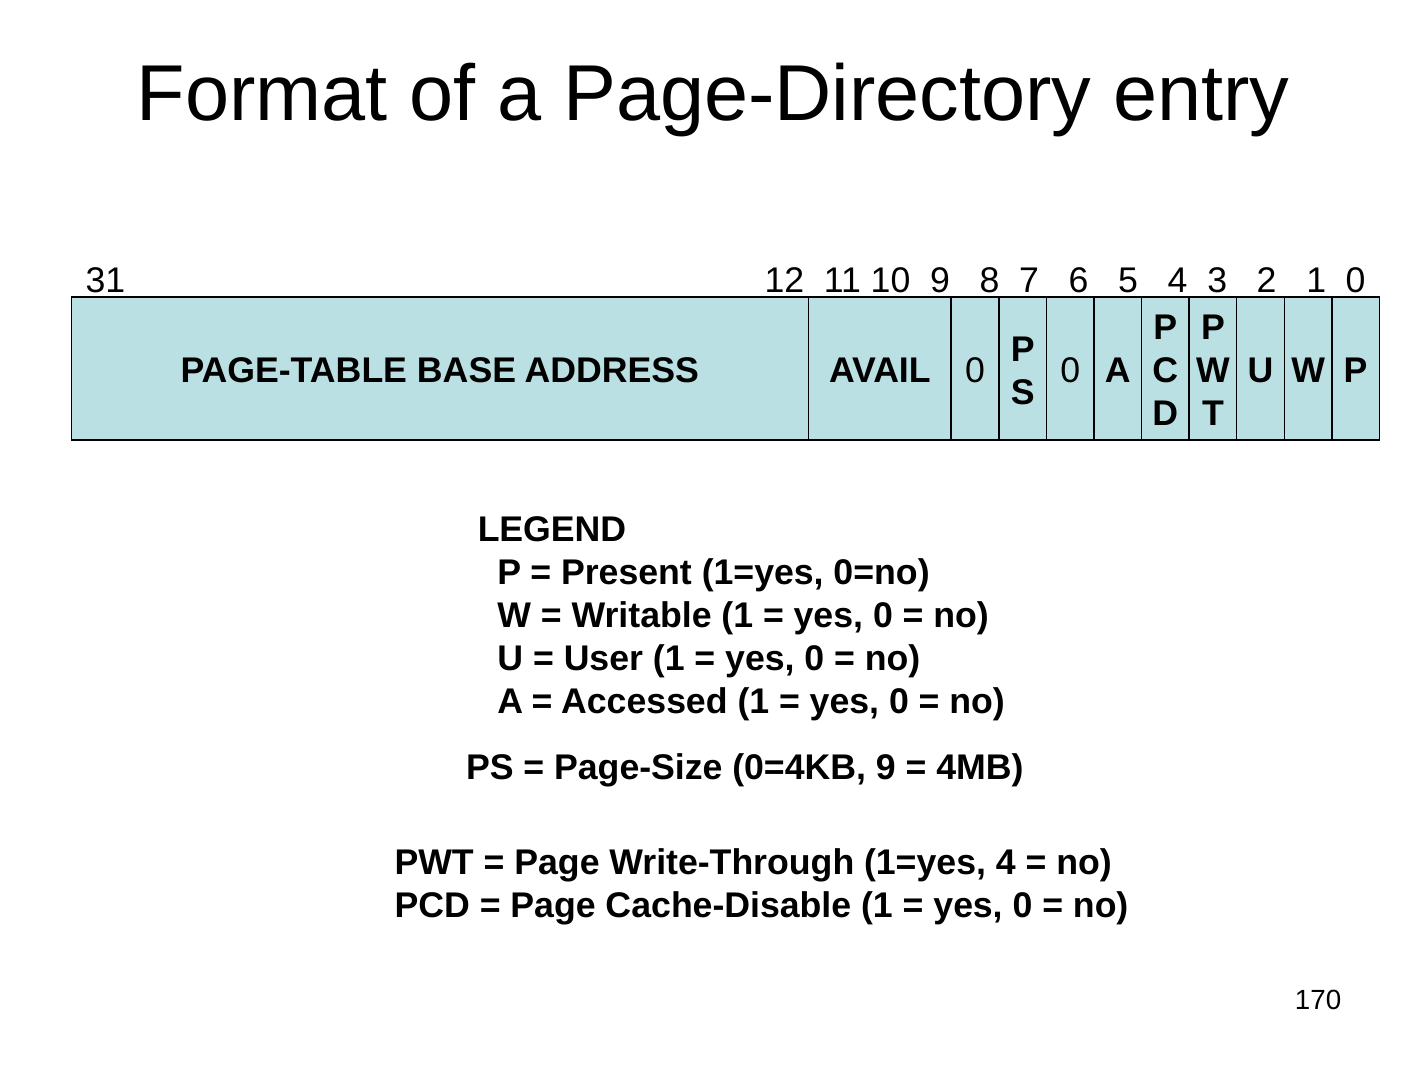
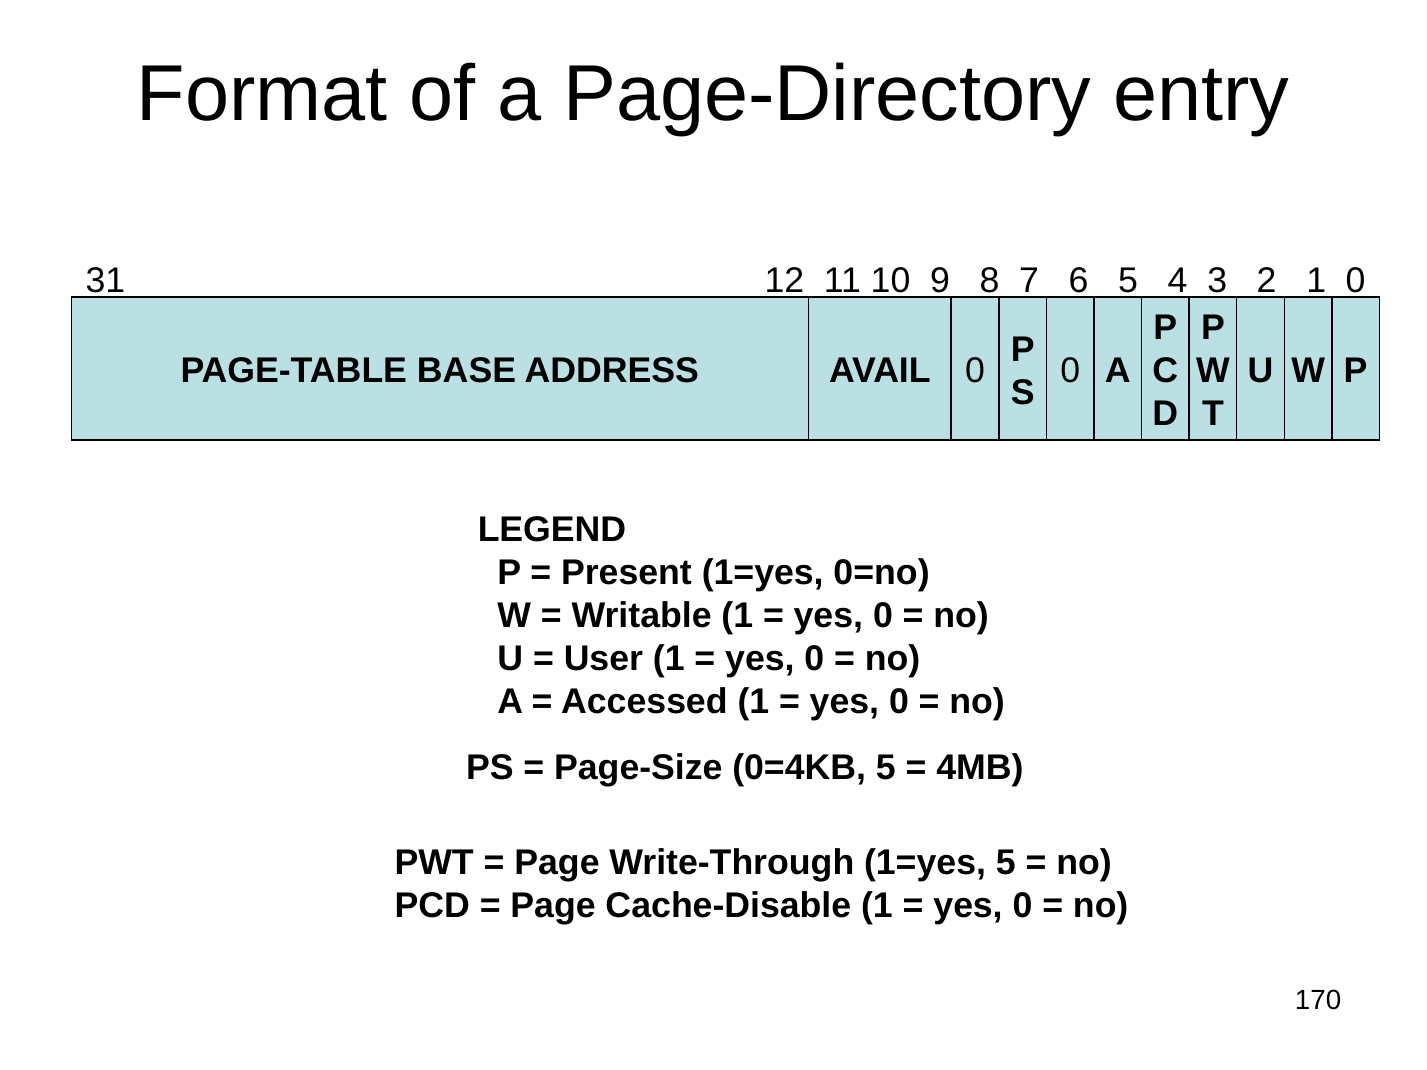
0=4KB 9: 9 -> 5 (886, 768)
1=yes 4: 4 -> 5 (1006, 863)
